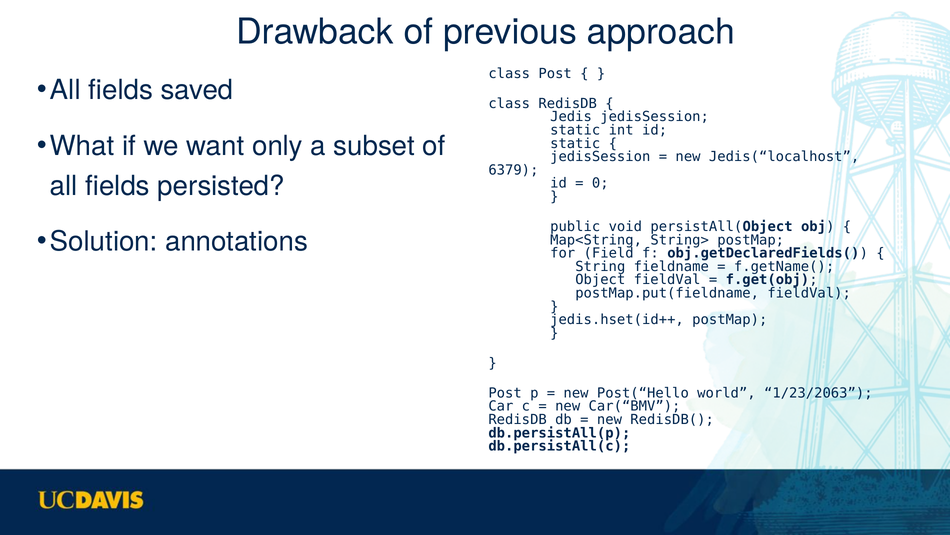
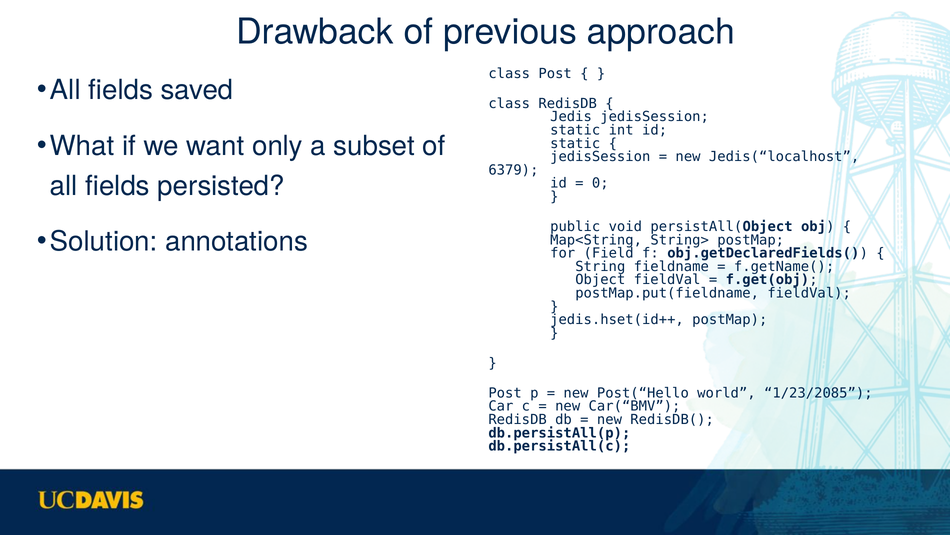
1/23/2063: 1/23/2063 -> 1/23/2085 (818, 393)
